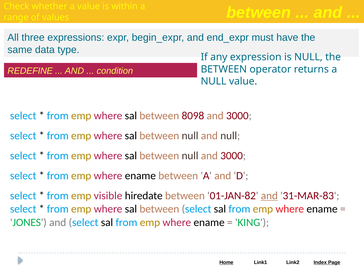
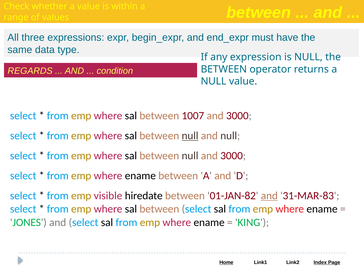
REDEFINE: REDEFINE -> REGARDS (30, 71)
8098: 8098 -> 1007 (193, 116)
null underline: none -> present (190, 136)
